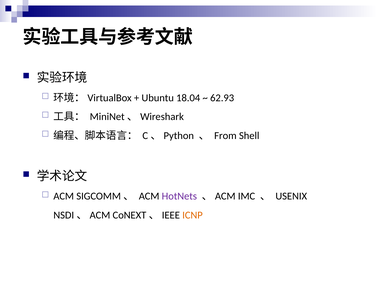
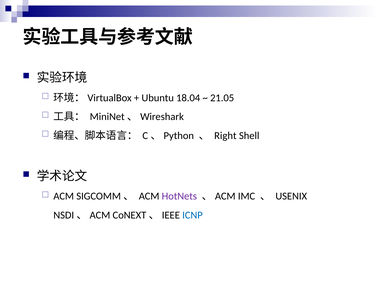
62.93: 62.93 -> 21.05 (222, 98)
From: From -> Right (225, 135)
ICNP colour: orange -> blue (192, 215)
